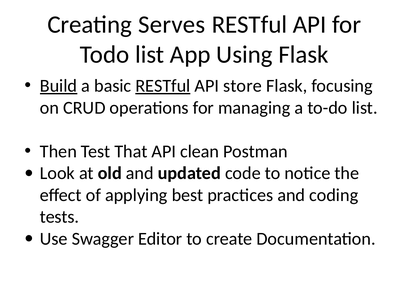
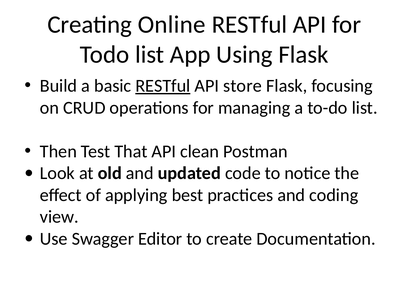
Serves: Serves -> Online (172, 25)
Build underline: present -> none (59, 86)
tests: tests -> view (59, 217)
